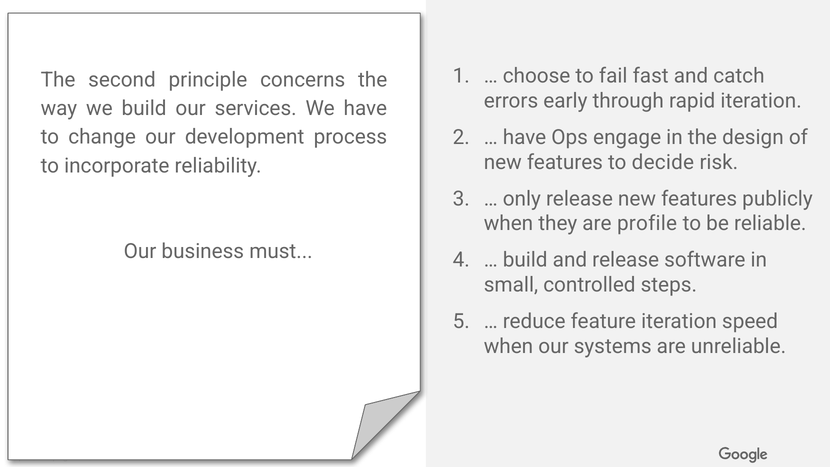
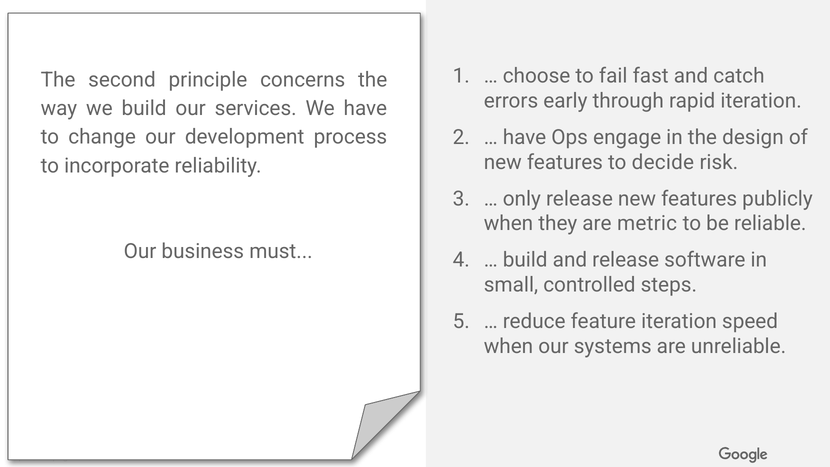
profile: profile -> metric (647, 224)
